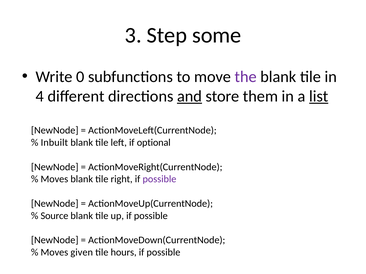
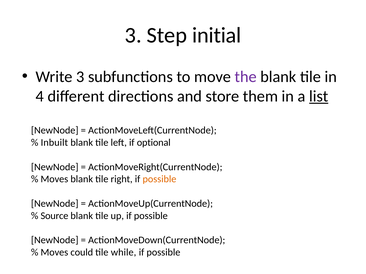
some: some -> initial (217, 35)
Write 0: 0 -> 3 (80, 77)
and underline: present -> none (190, 96)
possible colour: purple -> orange (159, 179)
given: given -> could (82, 253)
hours: hours -> while (124, 253)
